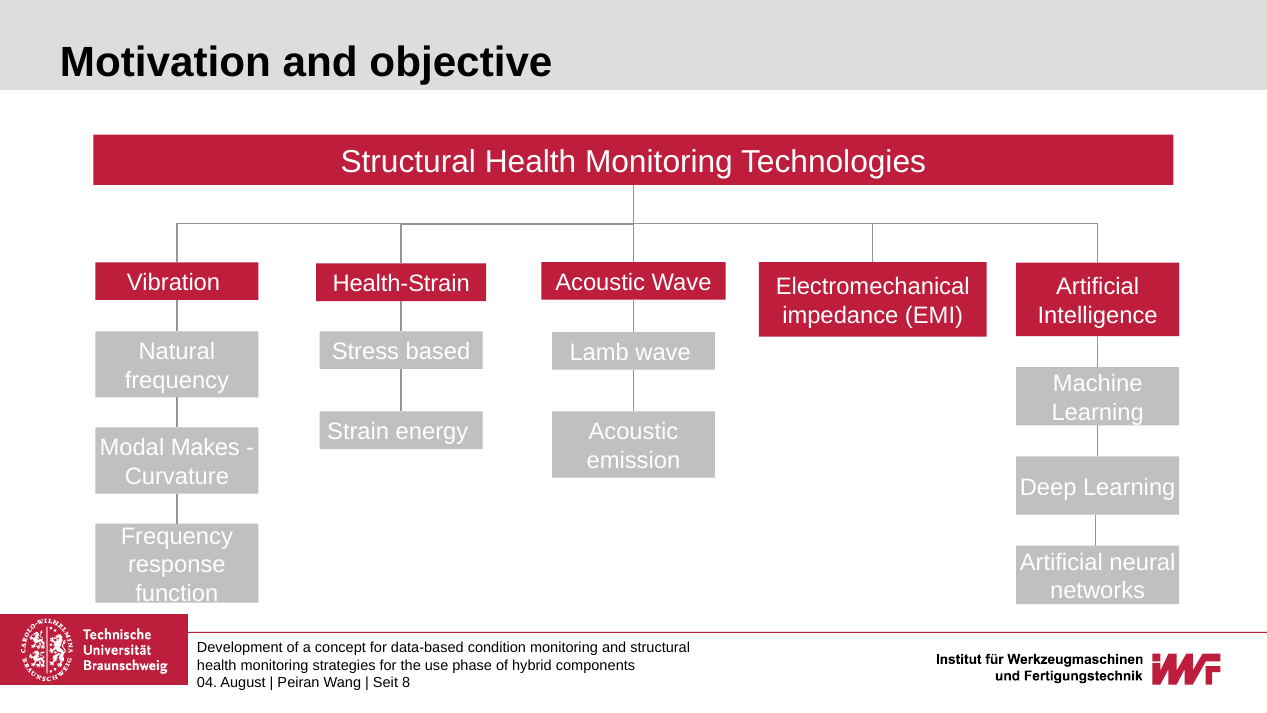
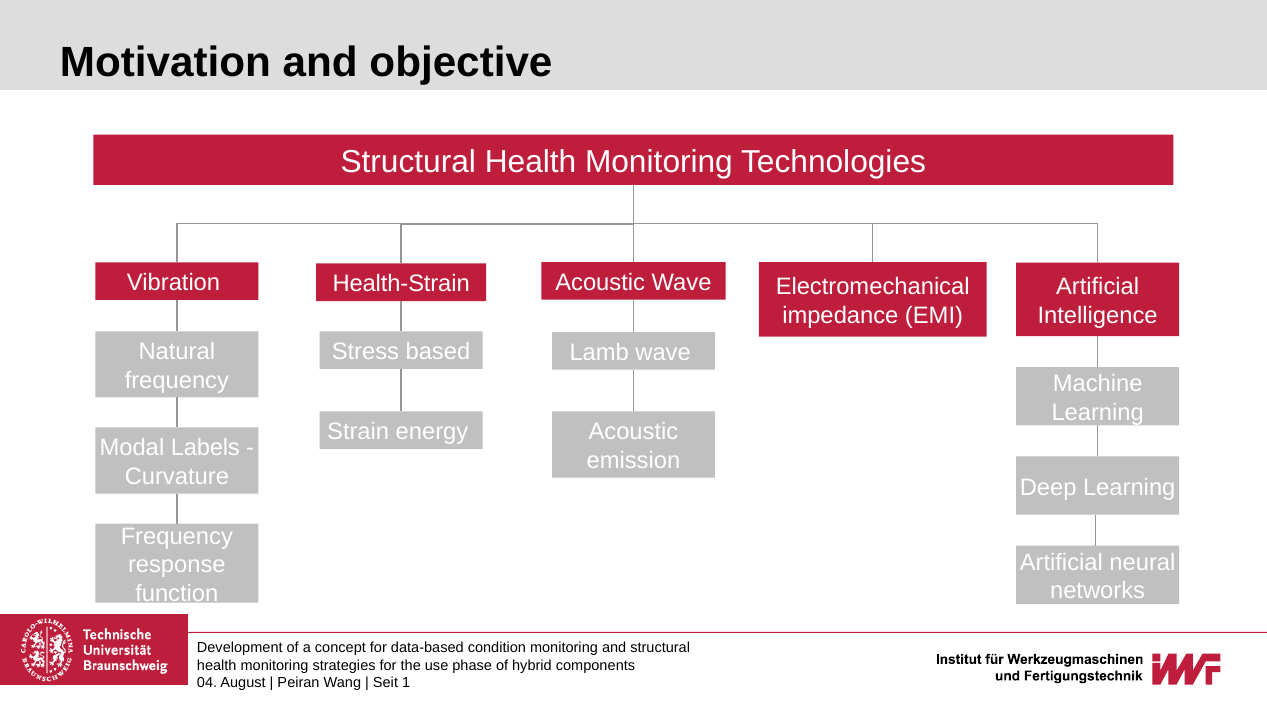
Makes: Makes -> Labels (205, 448)
8: 8 -> 1 (406, 683)
